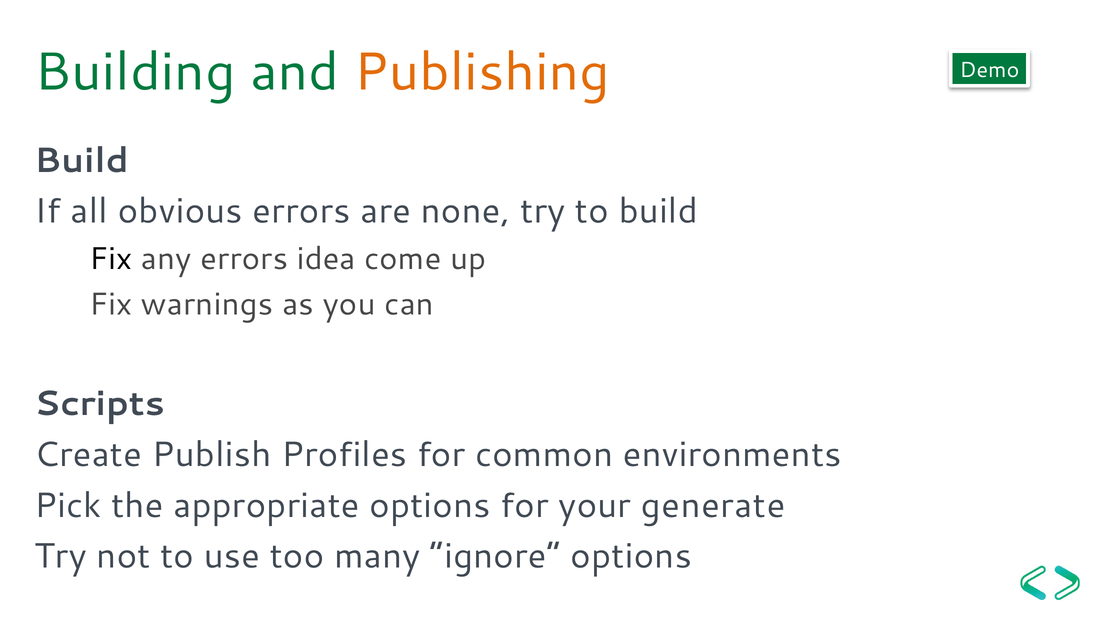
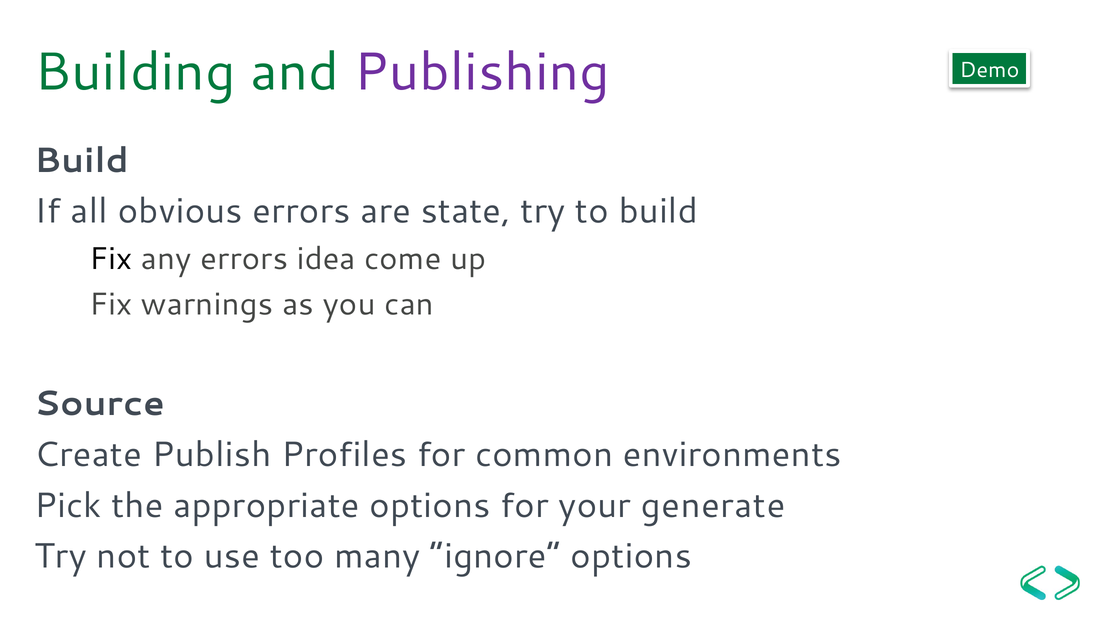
Publishing colour: orange -> purple (482, 72)
none: none -> state (466, 211)
Scripts: Scripts -> Source (100, 404)
